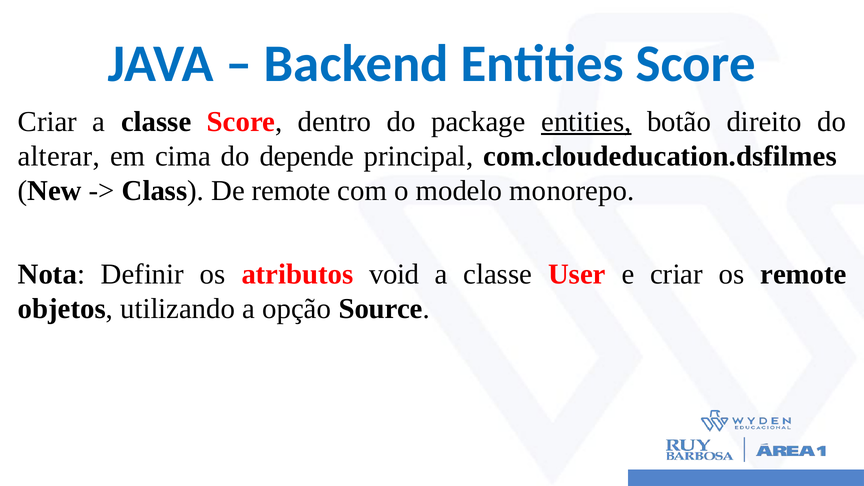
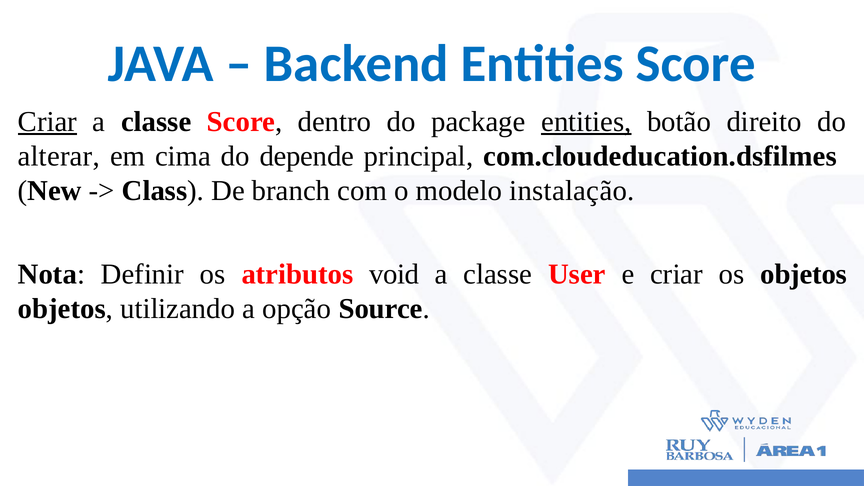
Criar underline: none -> present (47, 122)
De remote: remote -> branch (291, 191)
monorepo: monorepo -> instalação (572, 191)
os remote: remote -> objetos (804, 274)
